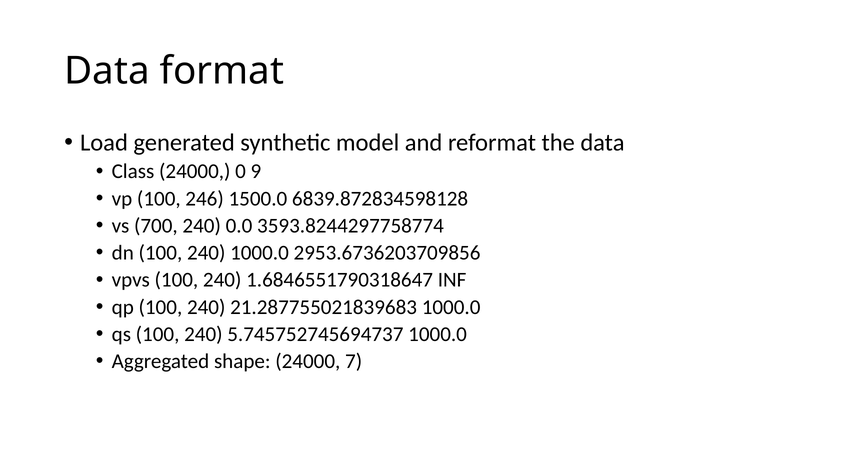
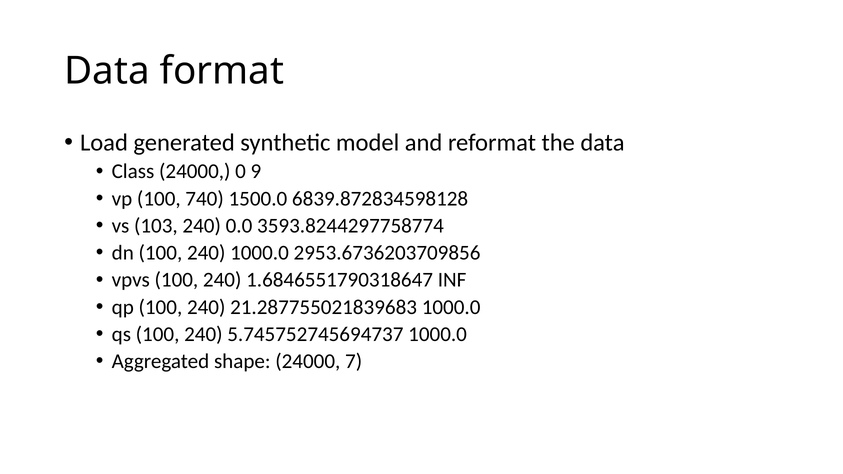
246: 246 -> 740 (205, 199)
700: 700 -> 103 (156, 226)
